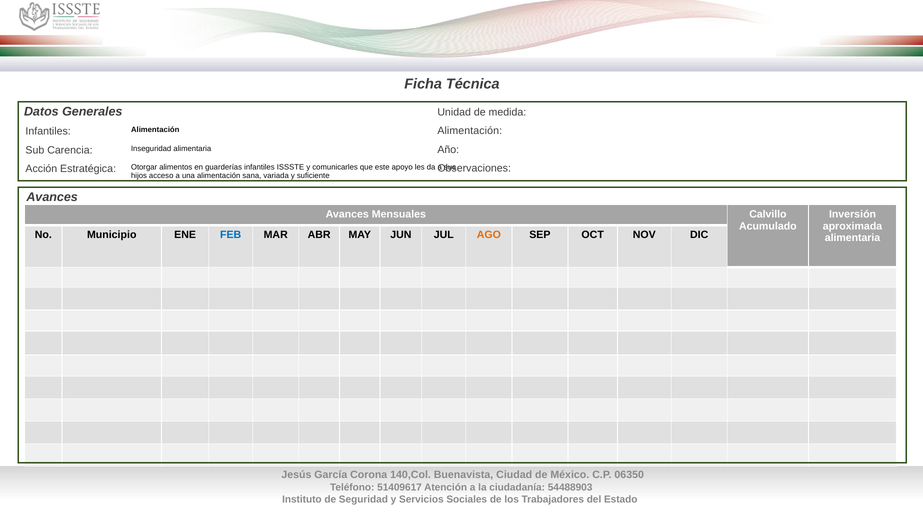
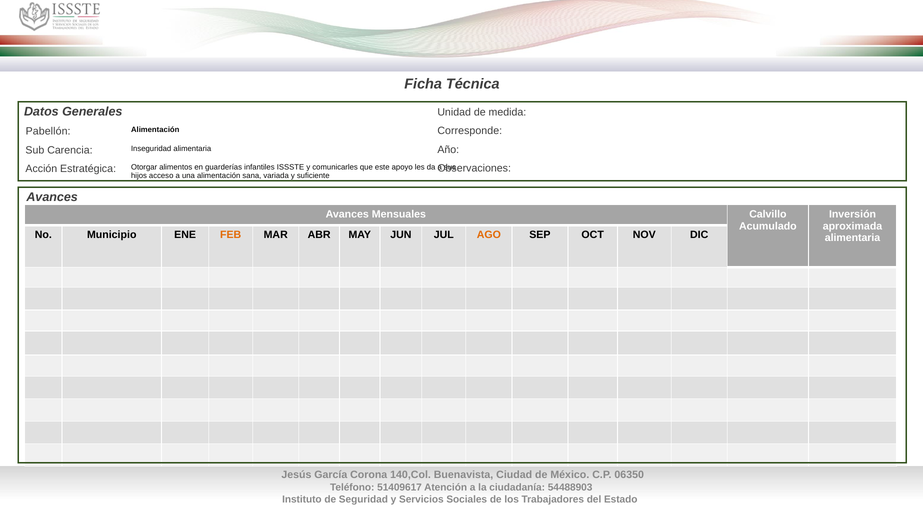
Alimentación: Alimentación -> Corresponde (470, 131)
Infantiles: Infantiles -> Pabellón (48, 131)
FEB colour: blue -> orange (231, 235)
